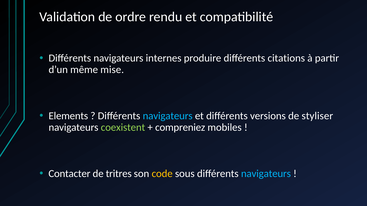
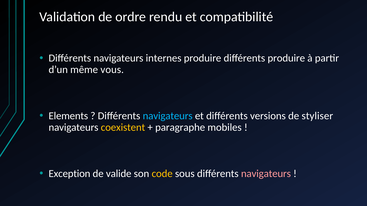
différents citations: citations -> produire (286, 58)
mise: mise -> vous (112, 70)
coexistent colour: light green -> yellow (123, 128)
compreniez: compreniez -> paragraphe (180, 128)
Contacter: Contacter -> Exception (69, 174)
tritres: tritres -> valide (119, 174)
navigateurs colour: light blue -> pink (266, 174)
